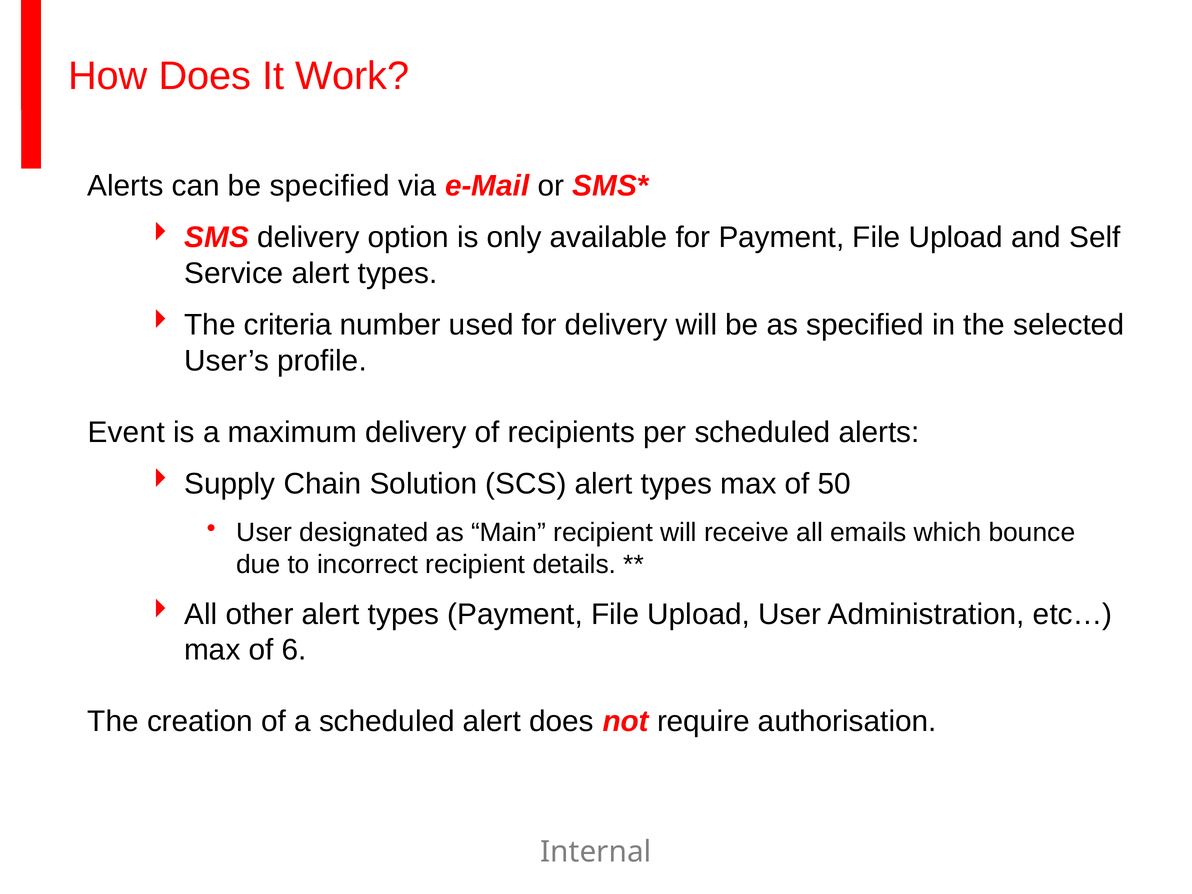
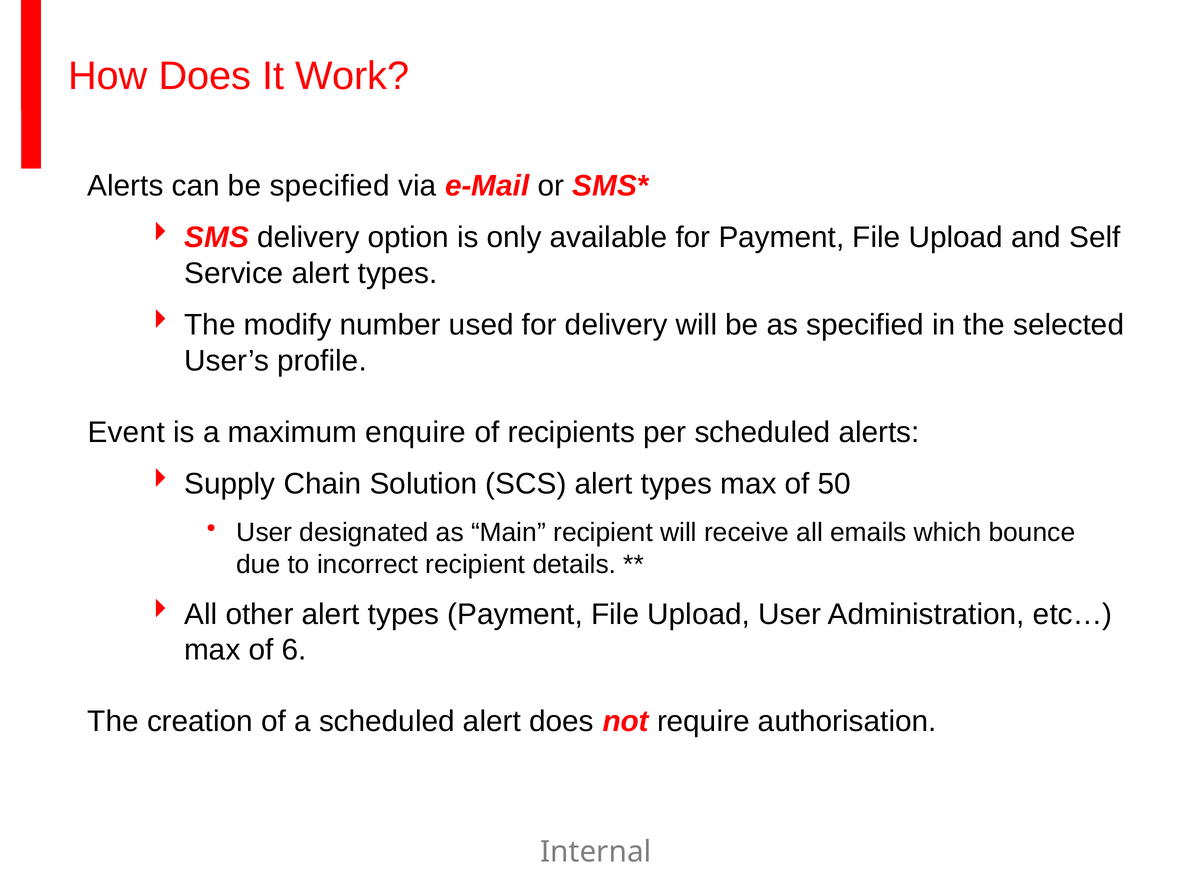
criteria: criteria -> modify (288, 325)
maximum delivery: delivery -> enquire (416, 432)
